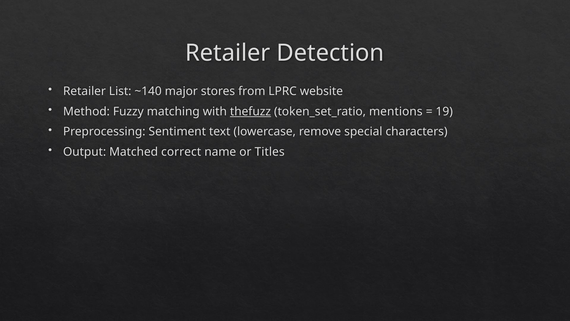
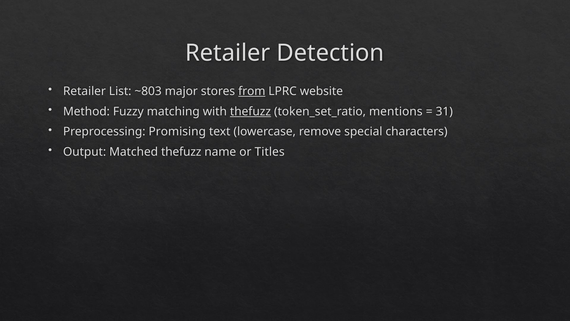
~140: ~140 -> ~803 (148, 91)
from underline: none -> present (252, 91)
19: 19 -> 31 (444, 111)
Sentiment: Sentiment -> Promising (177, 131)
Matched correct: correct -> thefuzz (181, 152)
